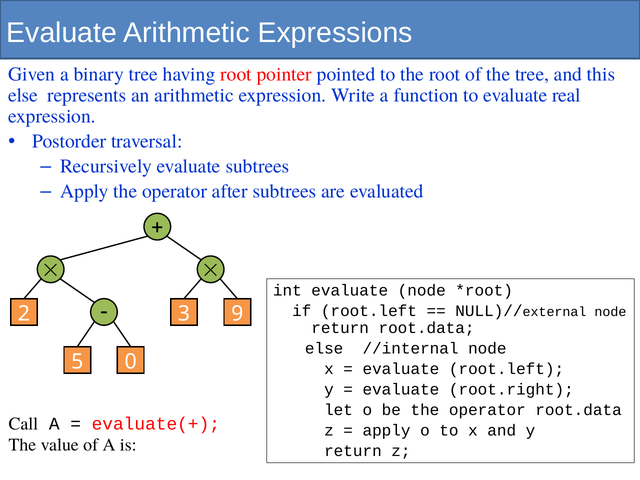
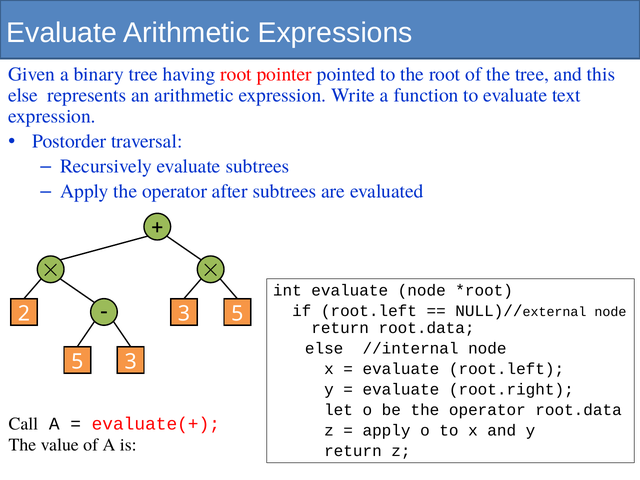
real: real -> text (566, 95)
3 9: 9 -> 5 (237, 313)
5 0: 0 -> 3 (131, 361)
